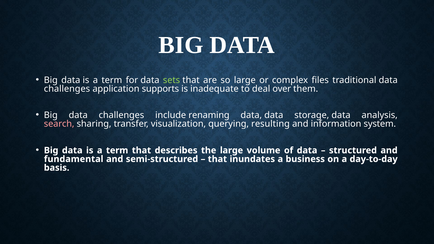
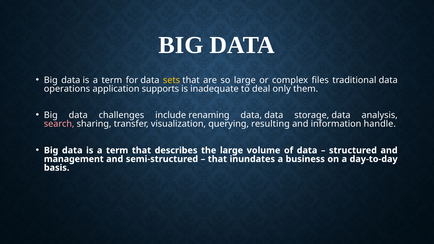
sets colour: light green -> yellow (172, 80)
challenges: challenges -> operations (67, 89)
over: over -> only (282, 89)
system: system -> handle (380, 124)
fundamental: fundamental -> management (74, 159)
